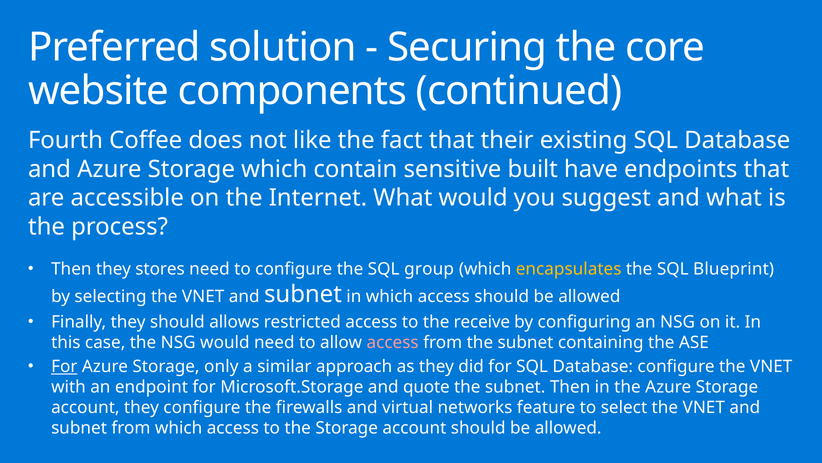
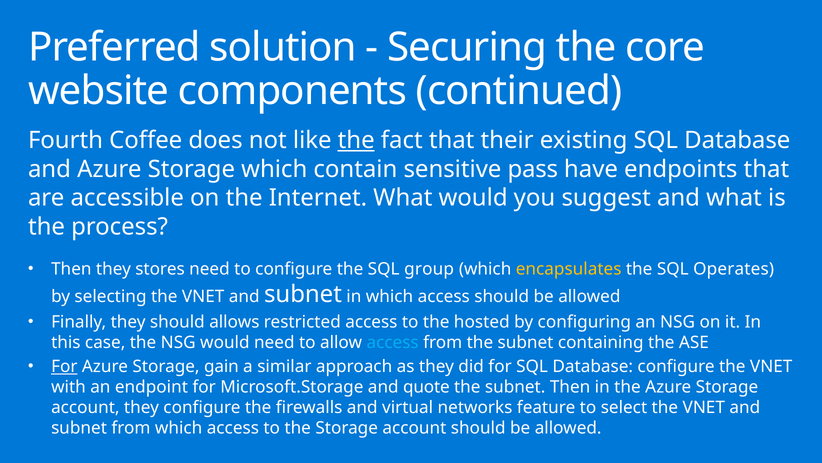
the underline: none -> present (356, 140)
built: built -> pass (533, 169)
Blueprint: Blueprint -> Operates (734, 269)
receive: receive -> hosted (482, 321)
access colour: pink -> light blue (393, 342)
only: only -> gain (221, 366)
